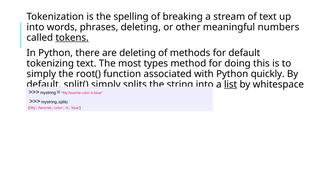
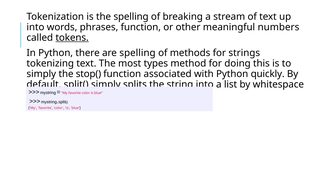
phrases deleting: deleting -> function (141, 27)
are deleting: deleting -> spelling (137, 53)
for default: default -> strings (244, 53)
root(: root( -> stop( (88, 74)
list underline: present -> none (231, 84)
